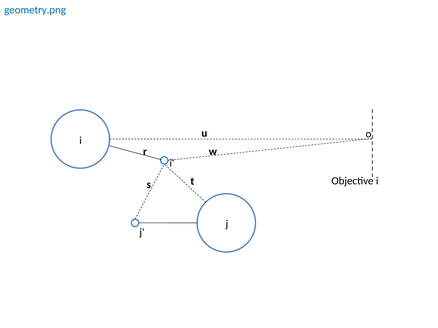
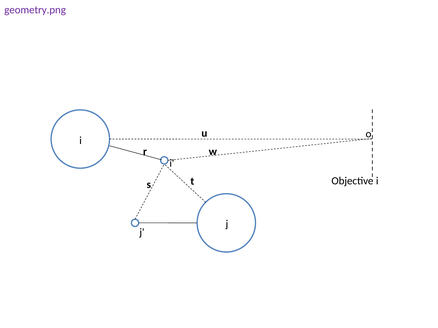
geometry.png colour: blue -> purple (35, 10)
